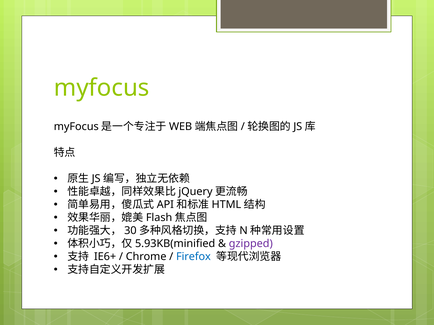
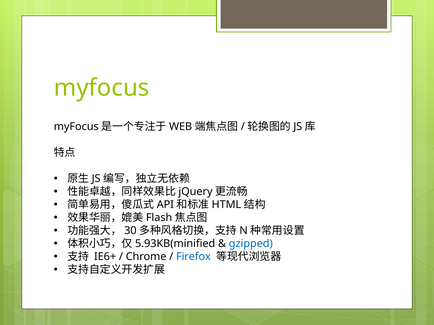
gzipped colour: purple -> blue (251, 244)
